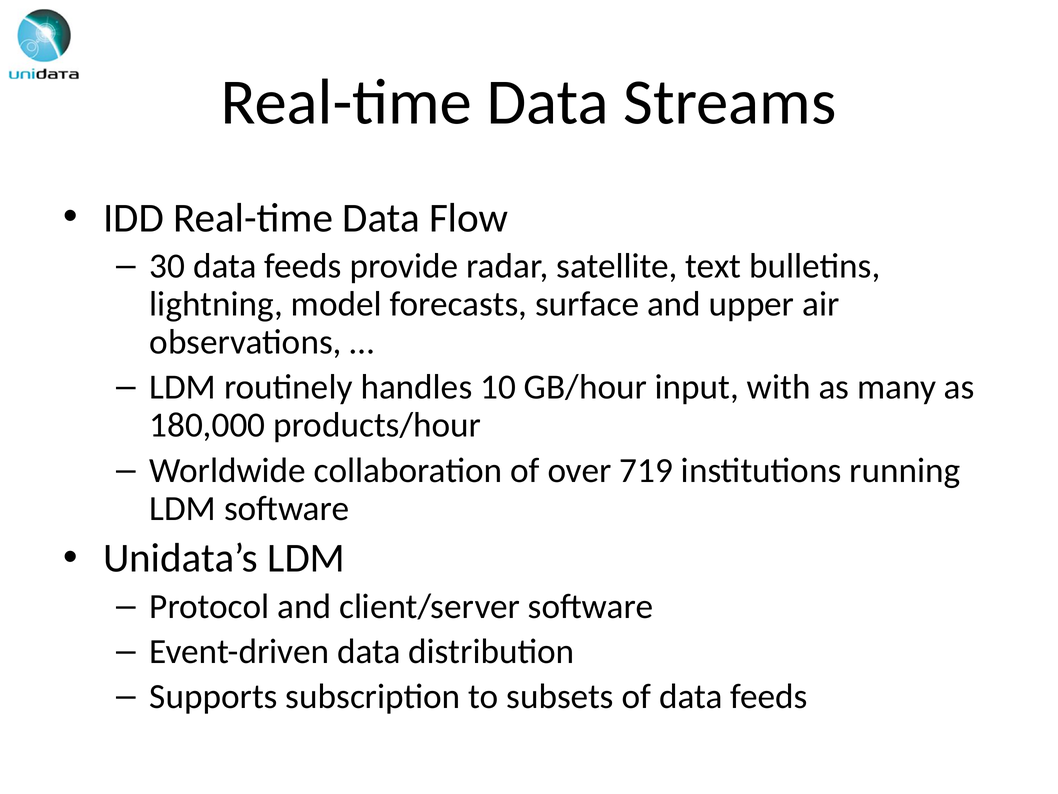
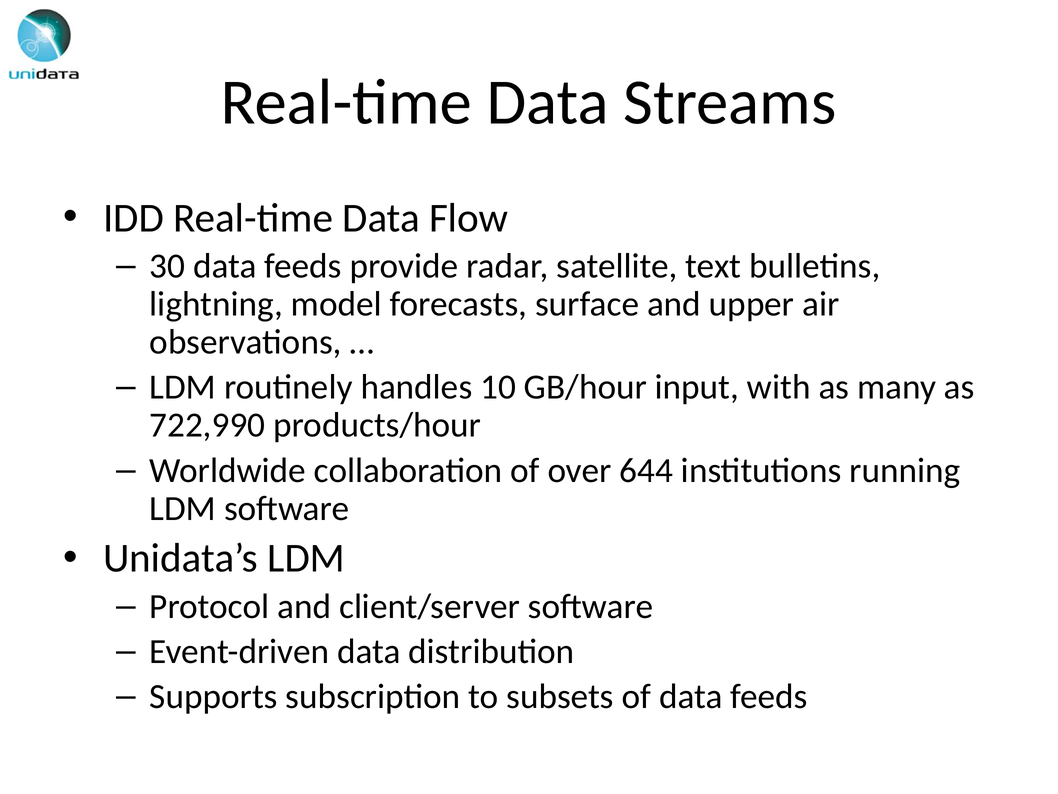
180,000: 180,000 -> 722,990 (207, 425)
719: 719 -> 644 (646, 470)
